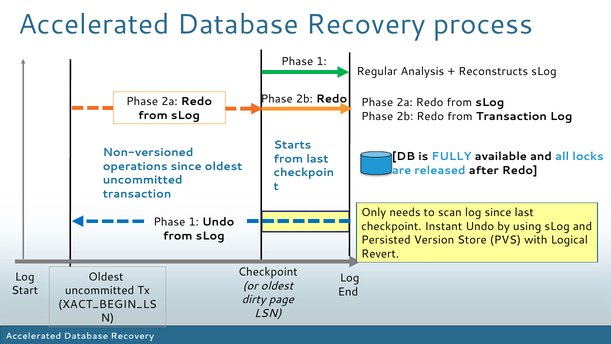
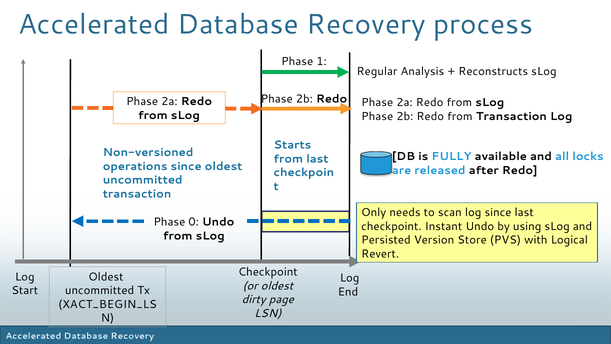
1: 1 -> 0 (194, 222)
